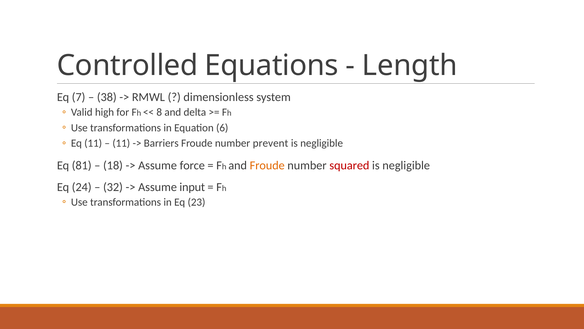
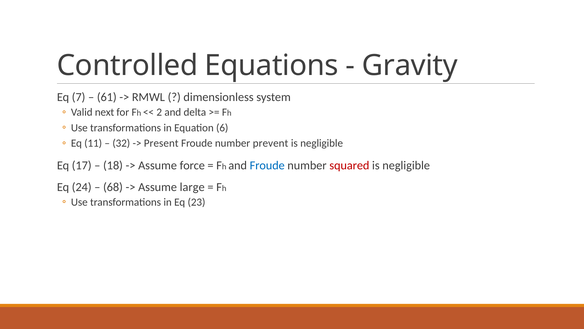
Length: Length -> Gravity (410, 65)
38: 38 -> 61 (107, 97)
high: high -> next (105, 112)
8: 8 -> 2 (159, 112)
11: 11 -> 32 (121, 143)
Barriers: Barriers -> Present (161, 143)
81: 81 -> 17 (82, 165)
Froude colour: orange -> blue (267, 165)
32: 32 -> 68 (113, 187)
input: input -> large (192, 187)
